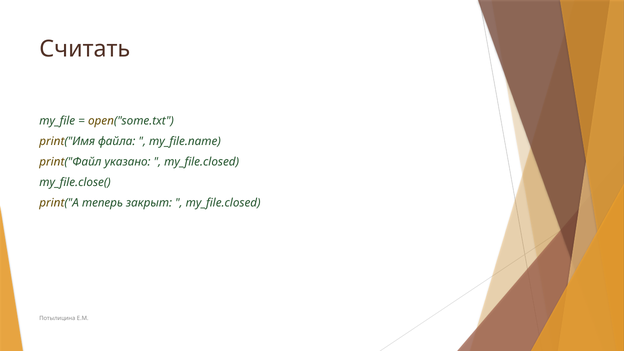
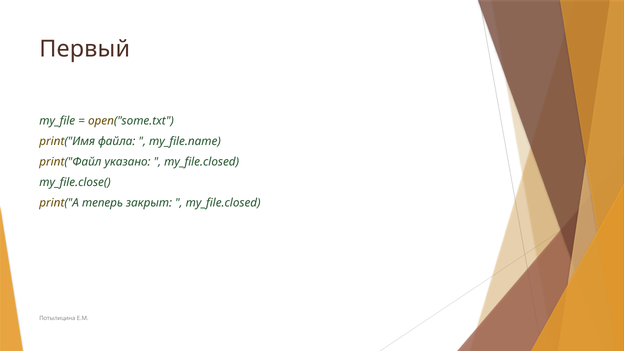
Считать: Считать -> Первый (85, 49)
